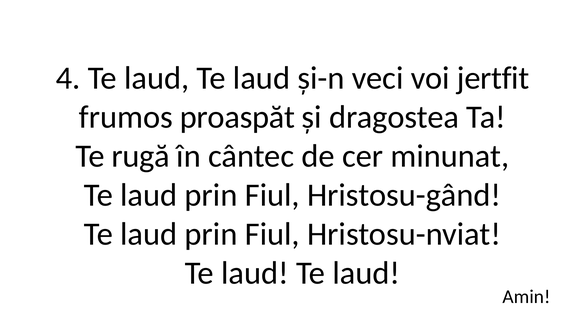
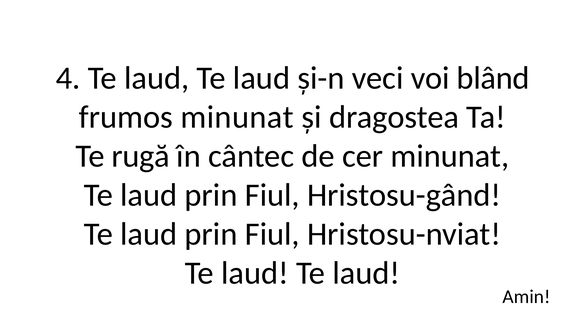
jertfit: jertfit -> blând (493, 78)
frumos proaspăt: proaspăt -> minunat (237, 117)
